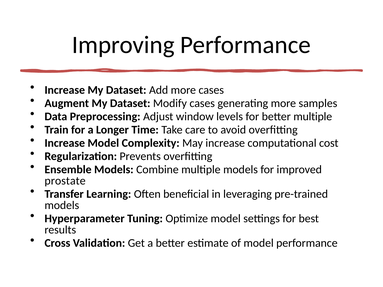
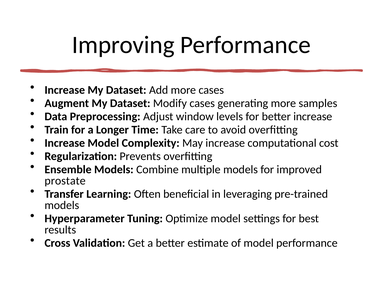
better multiple: multiple -> increase (313, 117)
